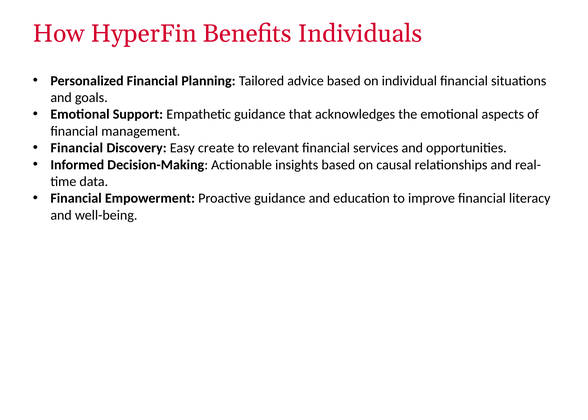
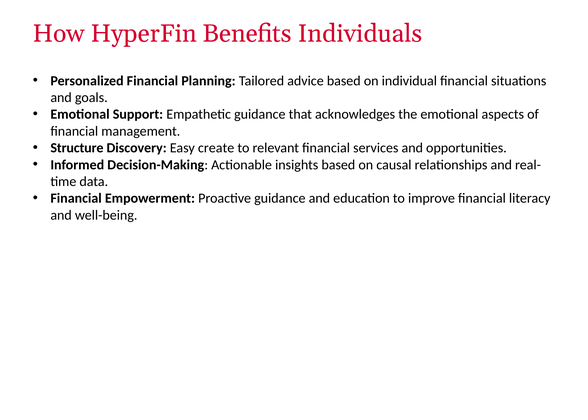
Financial: Financial -> Structure (77, 148)
